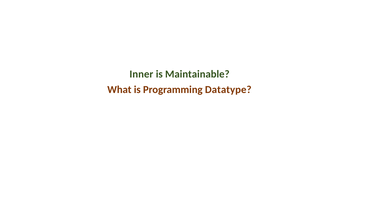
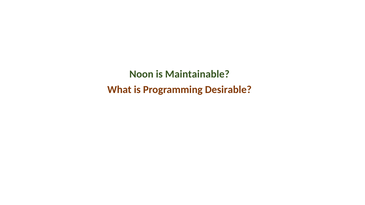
Inner: Inner -> Noon (141, 74)
Datatype: Datatype -> Desirable (228, 90)
